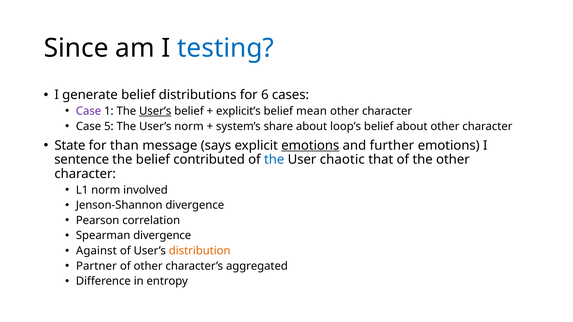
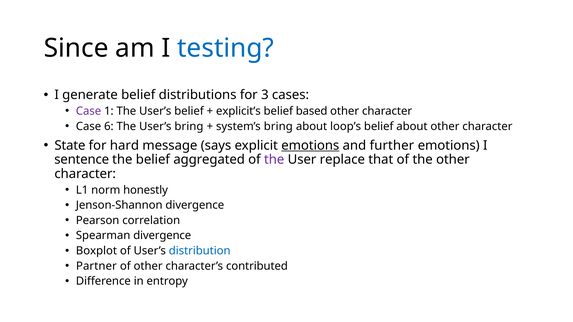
6: 6 -> 3 (265, 95)
User’s underline: present -> none (155, 111)
mean: mean -> based (312, 111)
5: 5 -> 6 (109, 126)
User’s norm: norm -> bring (189, 126)
system’s share: share -> bring (278, 126)
than: than -> hard (124, 146)
contributed: contributed -> aggregated (209, 160)
the colour: blue -> purple (274, 160)
chaotic: chaotic -> replace (342, 160)
involved: involved -> honestly (146, 190)
Against: Against -> Boxplot (96, 251)
distribution colour: orange -> blue (200, 251)
aggregated: aggregated -> contributed (257, 266)
